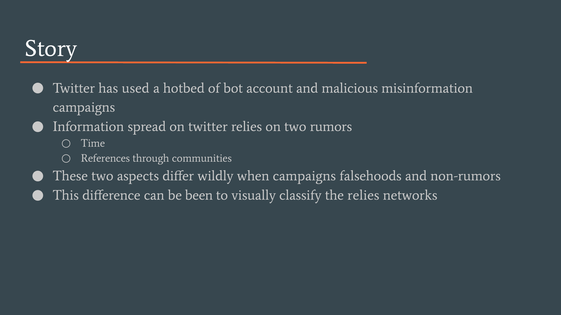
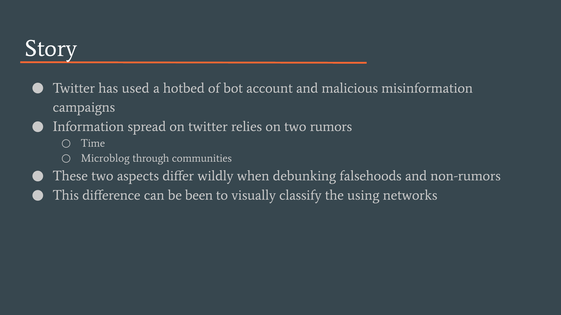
References: References -> Microblog (105, 159)
when campaigns: campaigns -> debunking (304, 176)
the relies: relies -> using (363, 196)
